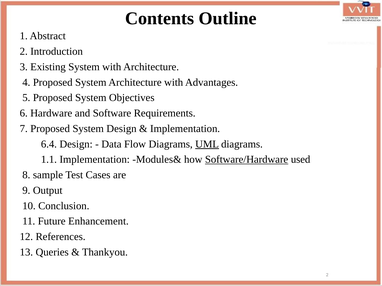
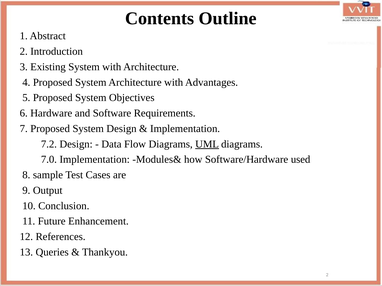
6.4: 6.4 -> 7.2 (49, 144)
1.1: 1.1 -> 7.0 (49, 160)
Software/Hardware underline: present -> none (247, 160)
